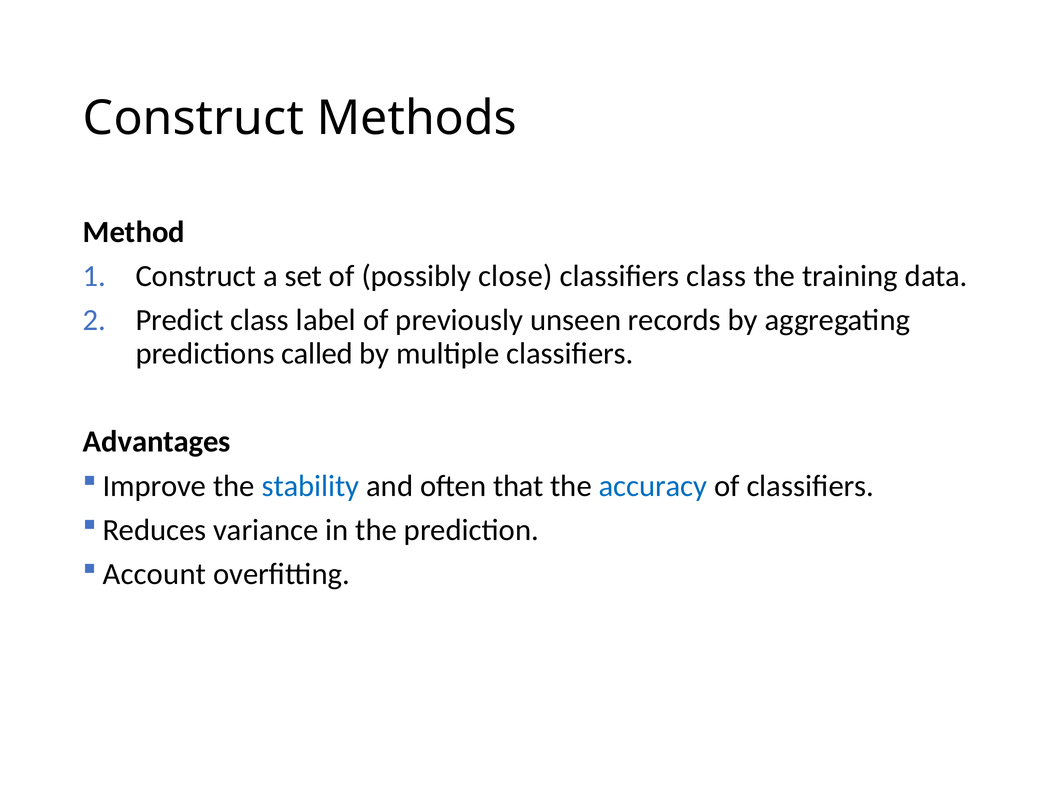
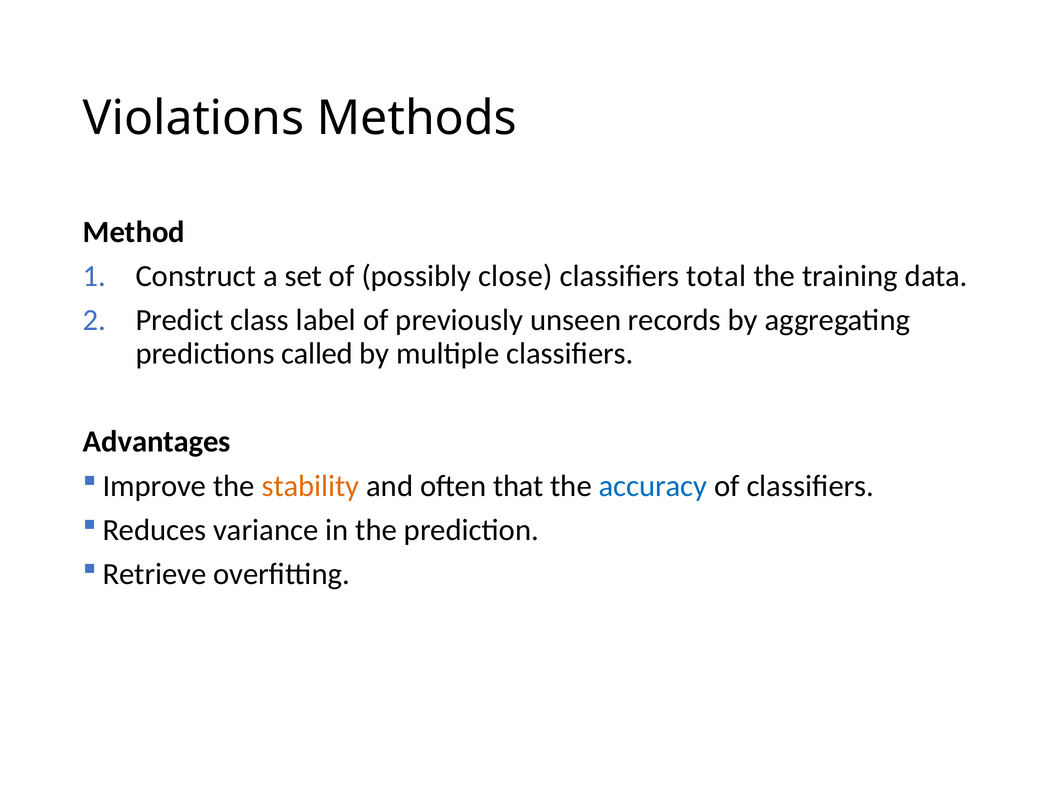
Construct: Construct -> Violations (194, 118)
classifiers class: class -> total (716, 276)
stability colour: blue -> orange (310, 486)
Account: Account -> Retrieve (155, 574)
